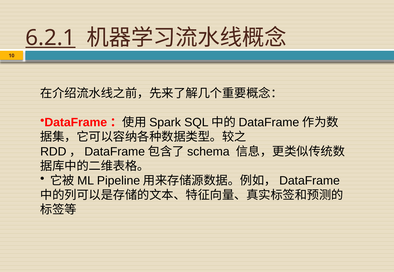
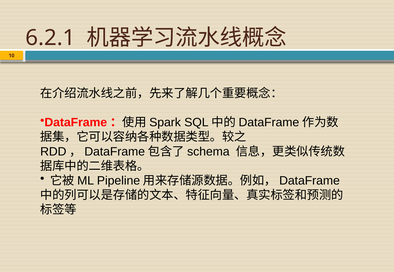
6.2.1 underline: present -> none (50, 38)
